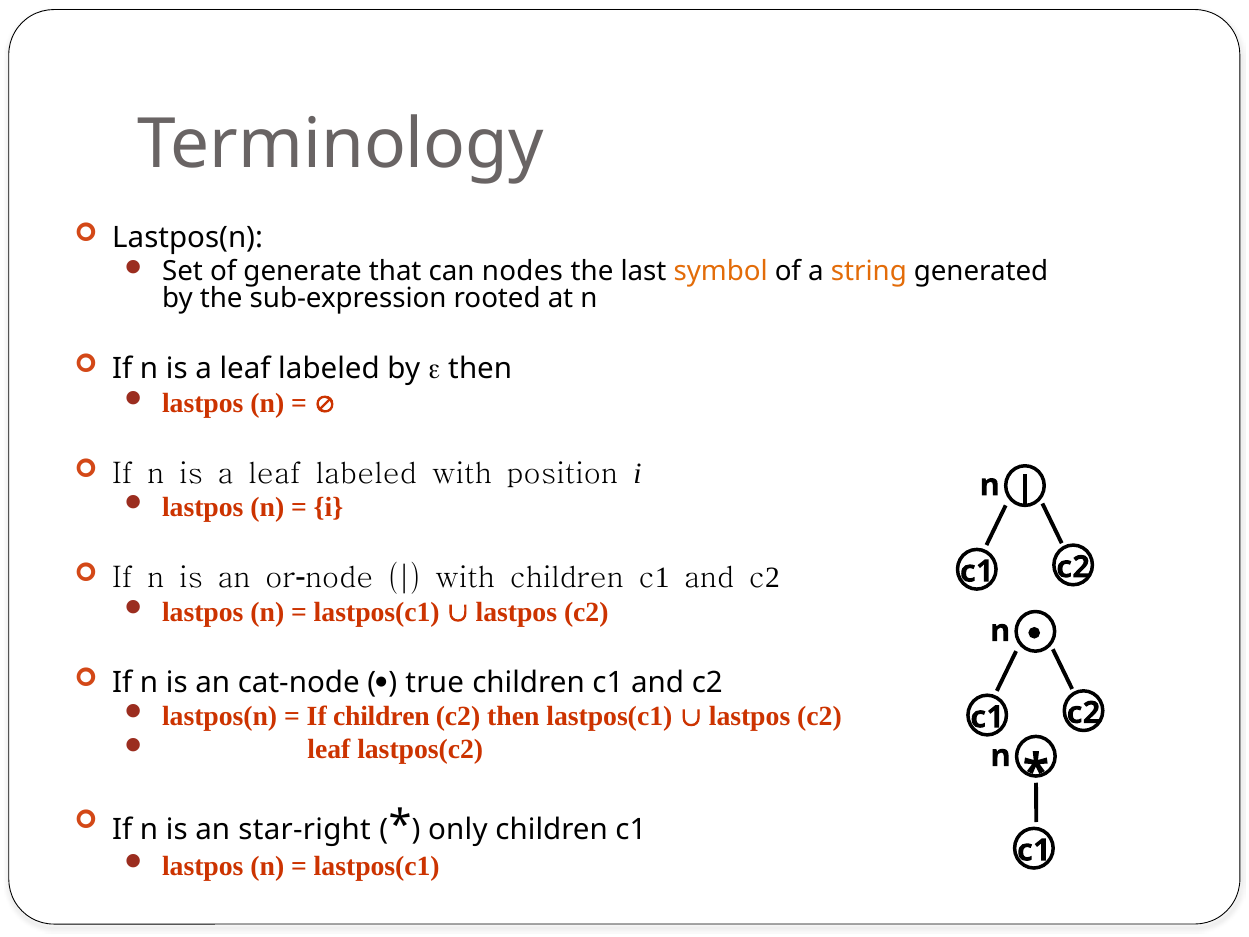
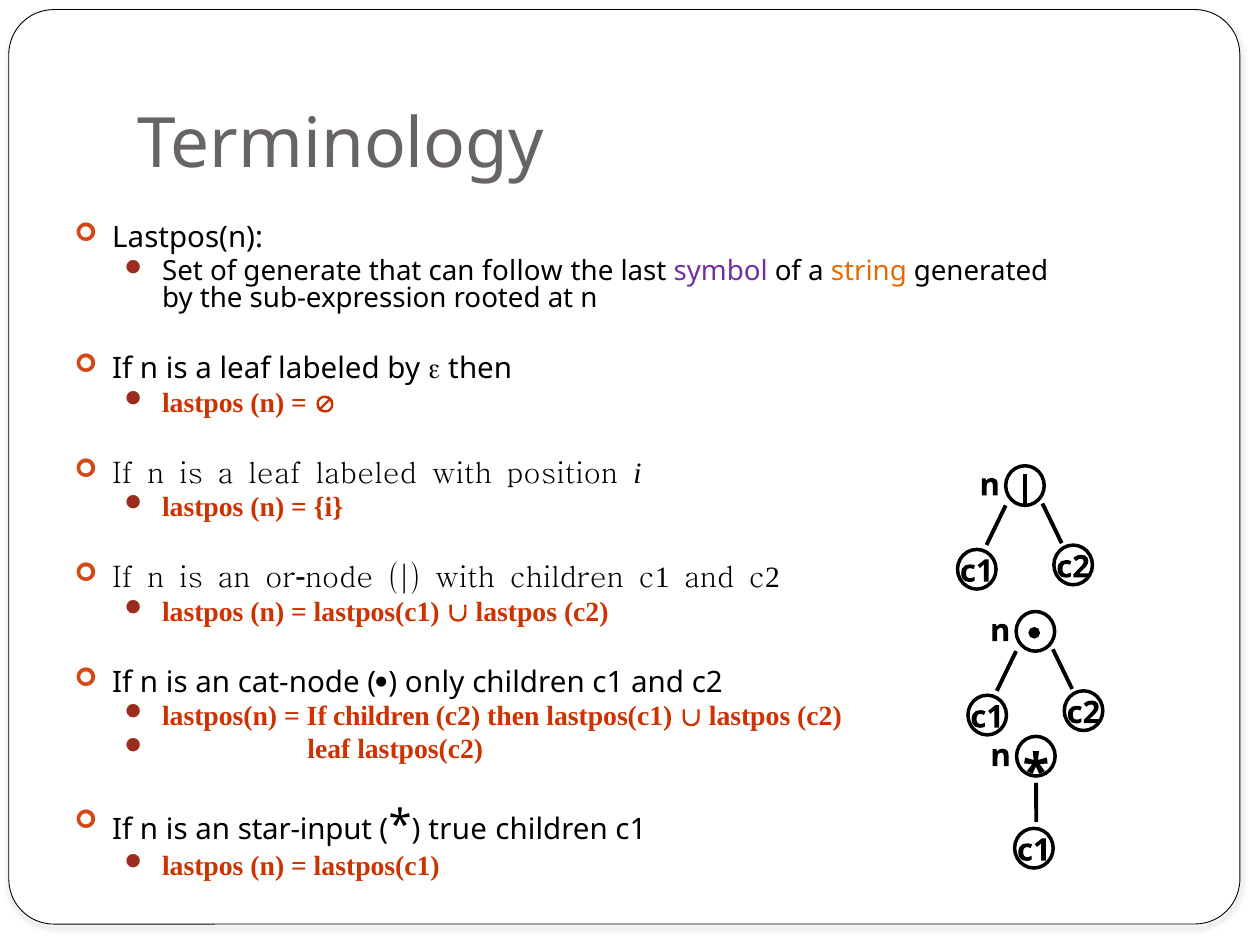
nodes: nodes -> follow (522, 272)
symbol colour: orange -> purple (721, 272)
true: true -> only (435, 682)
star-right: star-right -> star-input (305, 829)
only: only -> true (458, 829)
